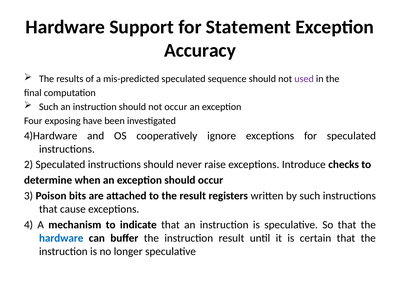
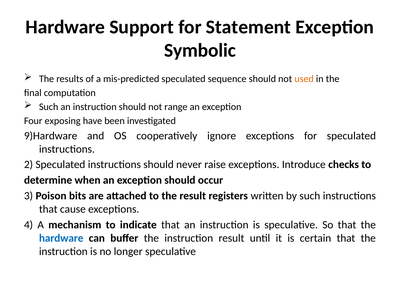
Accuracy: Accuracy -> Symbolic (200, 50)
used colour: purple -> orange (304, 79)
not occur: occur -> range (176, 107)
4)Hardware: 4)Hardware -> 9)Hardware (51, 136)
